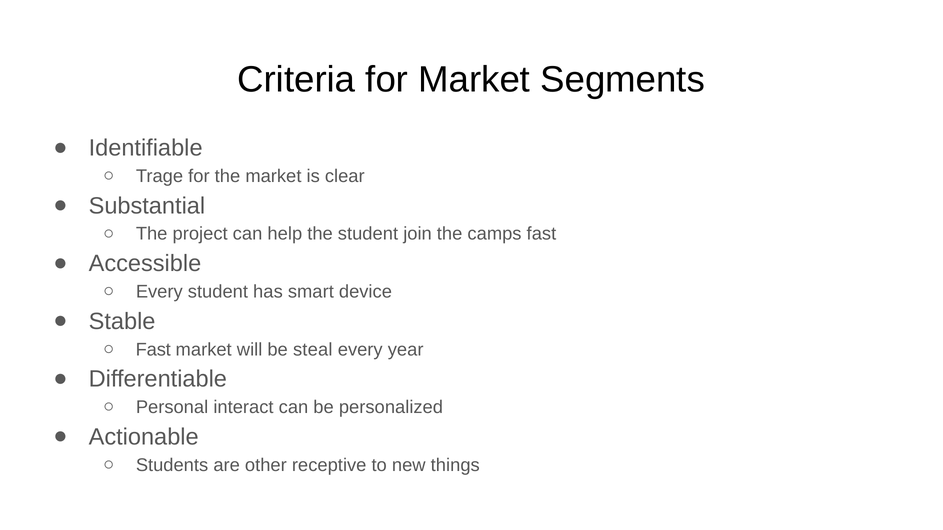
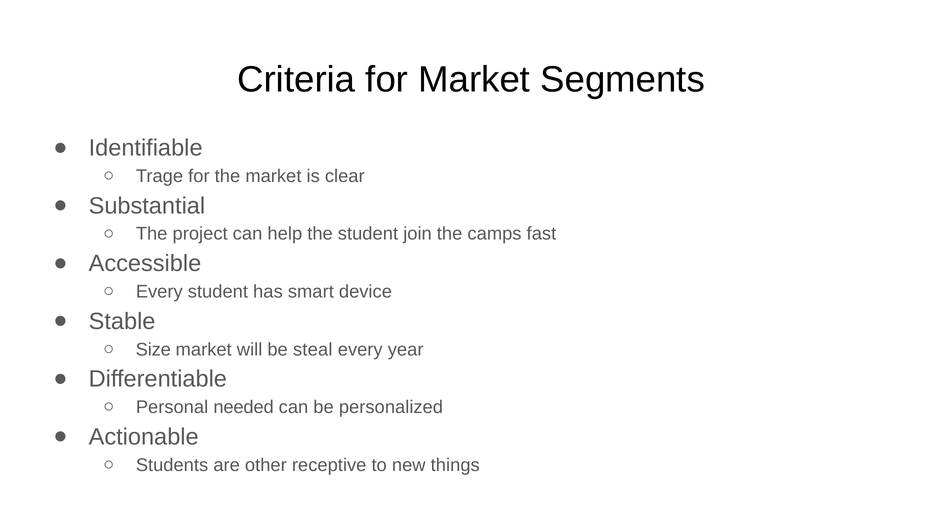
Fast: Fast -> Size (153, 350)
interact: interact -> needed (244, 408)
